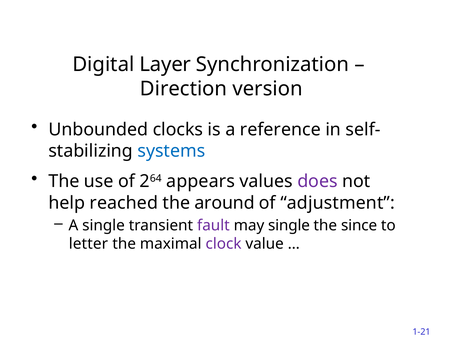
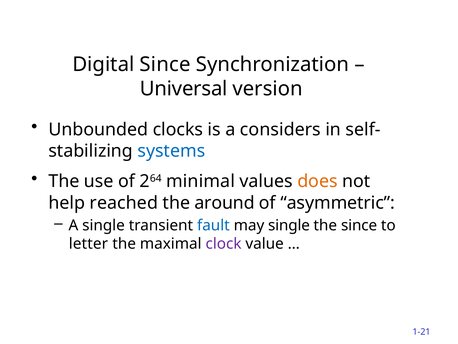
Digital Layer: Layer -> Since (165, 64)
Direction: Direction -> Universal (184, 89)
reference: reference -> considers (280, 129)
appears: appears -> minimal (201, 181)
does colour: purple -> orange (318, 181)
adjustment: adjustment -> asymmetric (338, 203)
fault colour: purple -> blue (213, 225)
